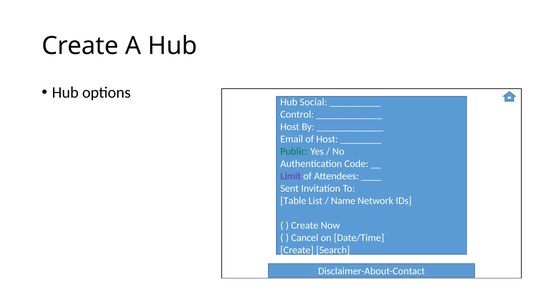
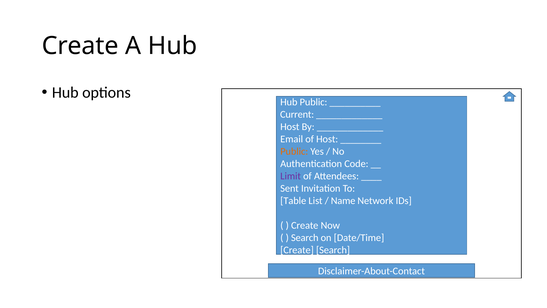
Hub Social: Social -> Public (313, 102)
Control: Control -> Current (297, 114)
Public colour: green -> orange (294, 151)
Cancel: Cancel -> Search (305, 237)
